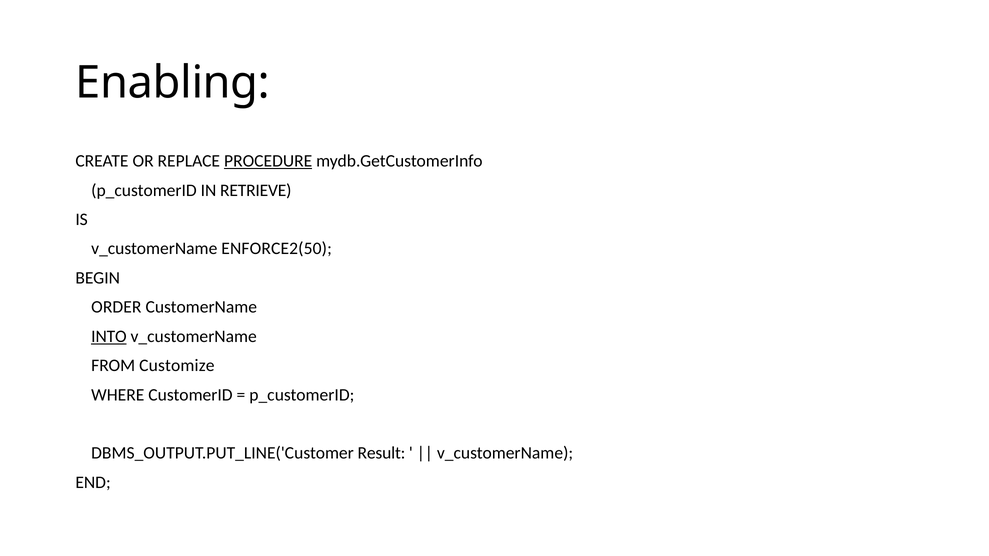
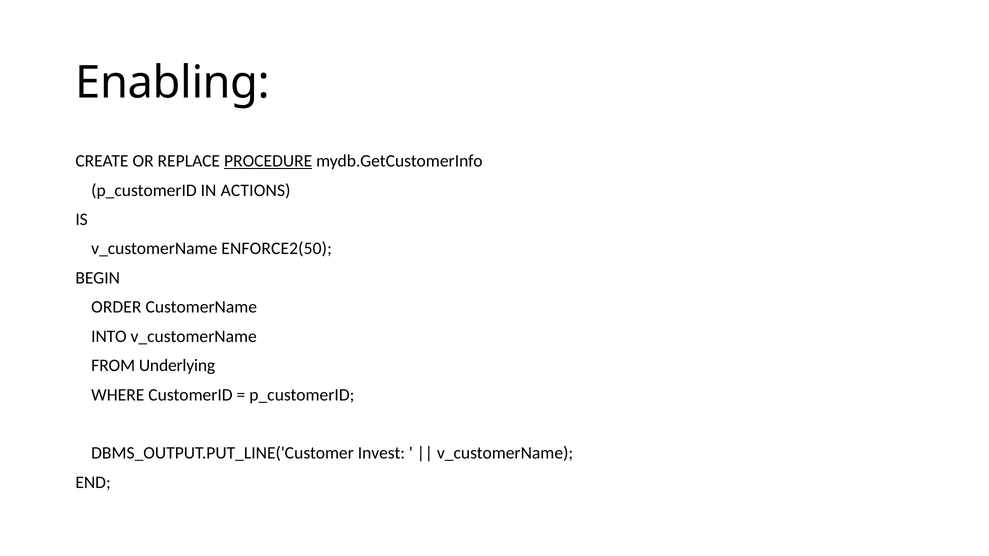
RETRIEVE: RETRIEVE -> ACTIONS (256, 190)
INTO underline: present -> none (109, 337)
Customize: Customize -> Underlying (177, 366)
Result: Result -> Invest (381, 453)
